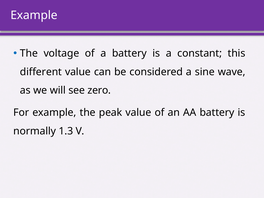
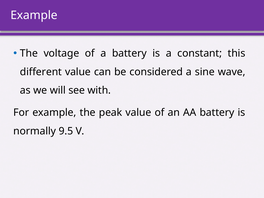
zero: zero -> with (99, 90)
1.3: 1.3 -> 9.5 (66, 131)
